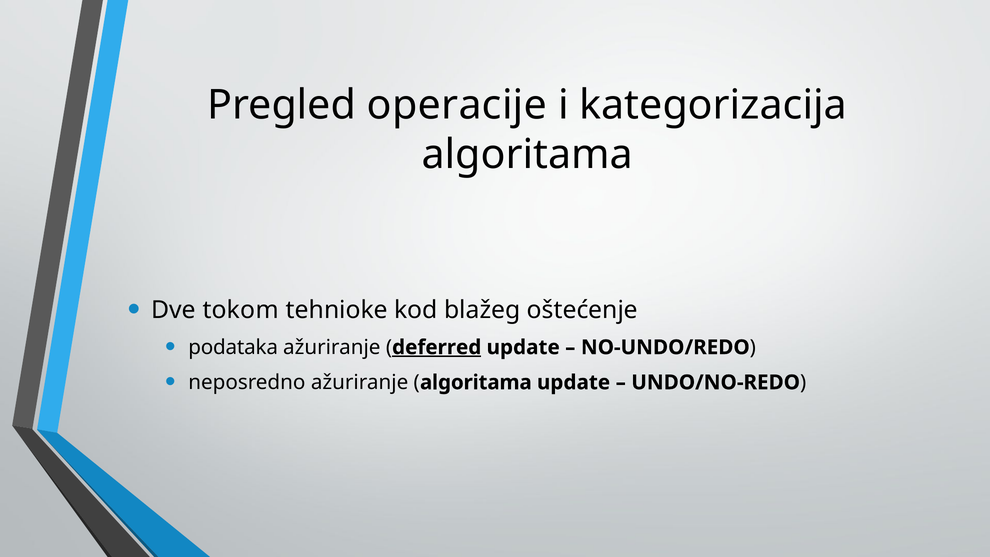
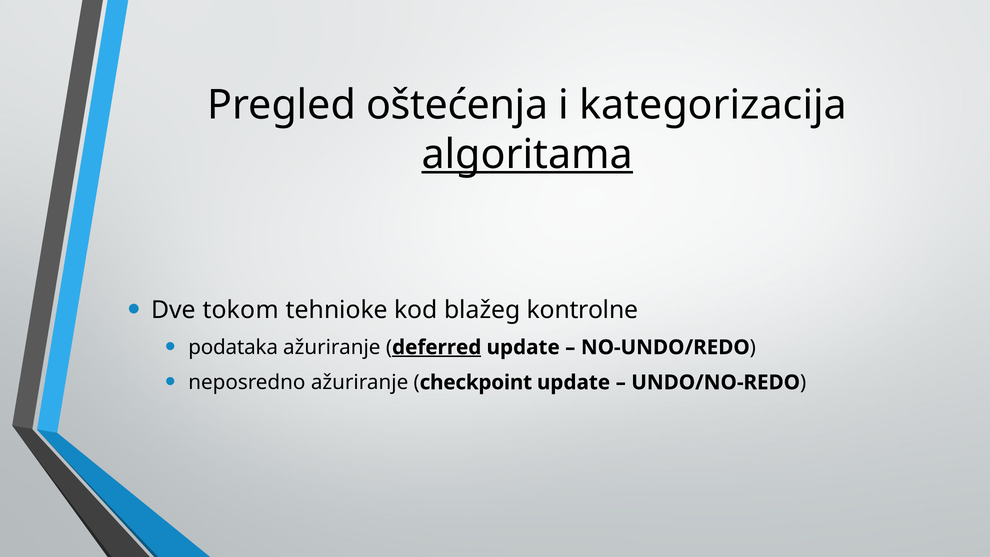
operacije: operacije -> oštećenja (457, 105)
algoritama underline: none -> present (527, 154)
oštećenje: oštećenje -> kontrolne (582, 310)
algoritama: algoritama -> checkpoint (476, 382)
